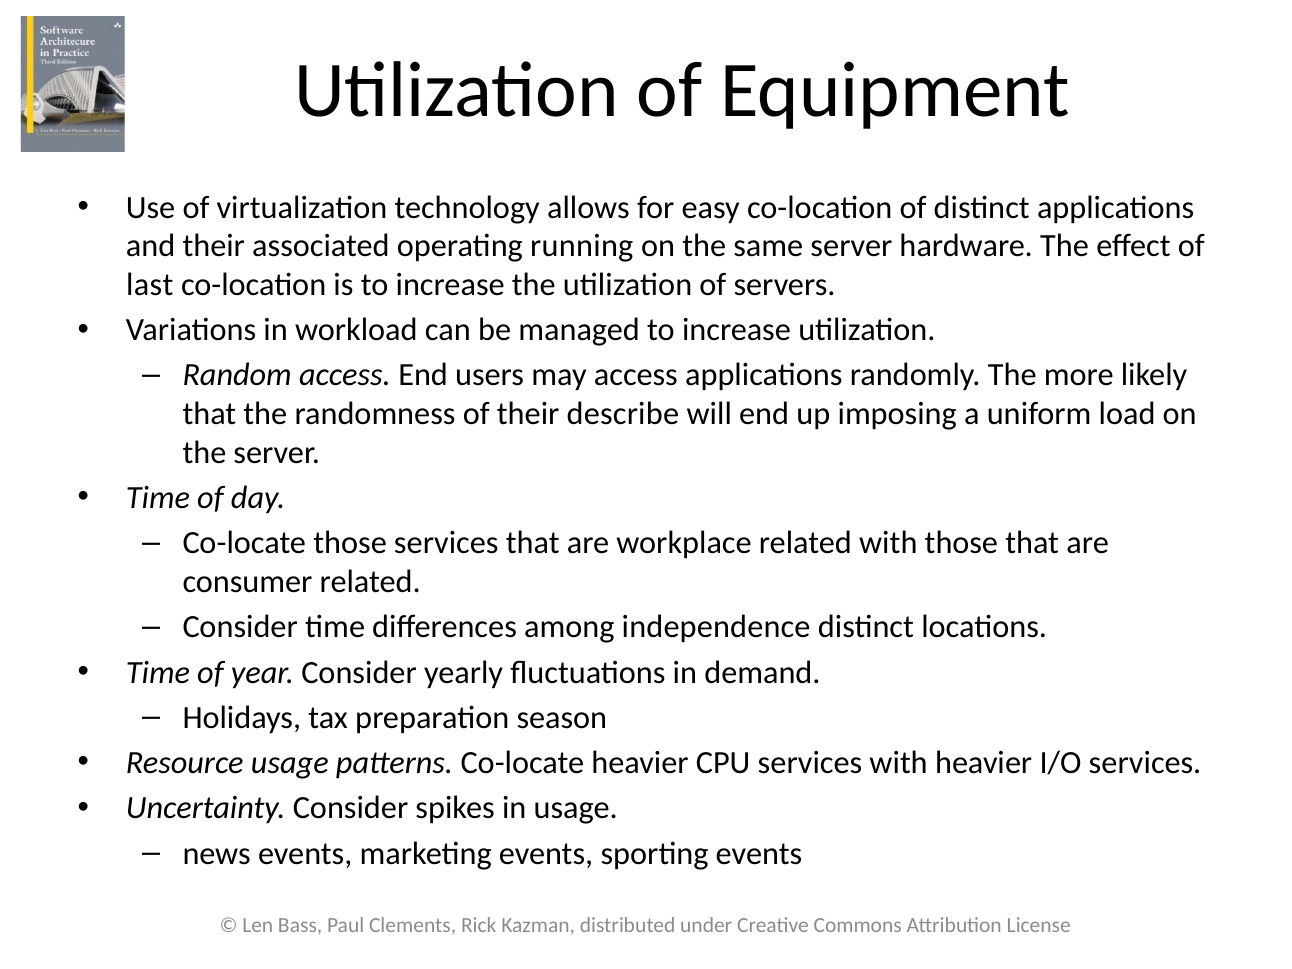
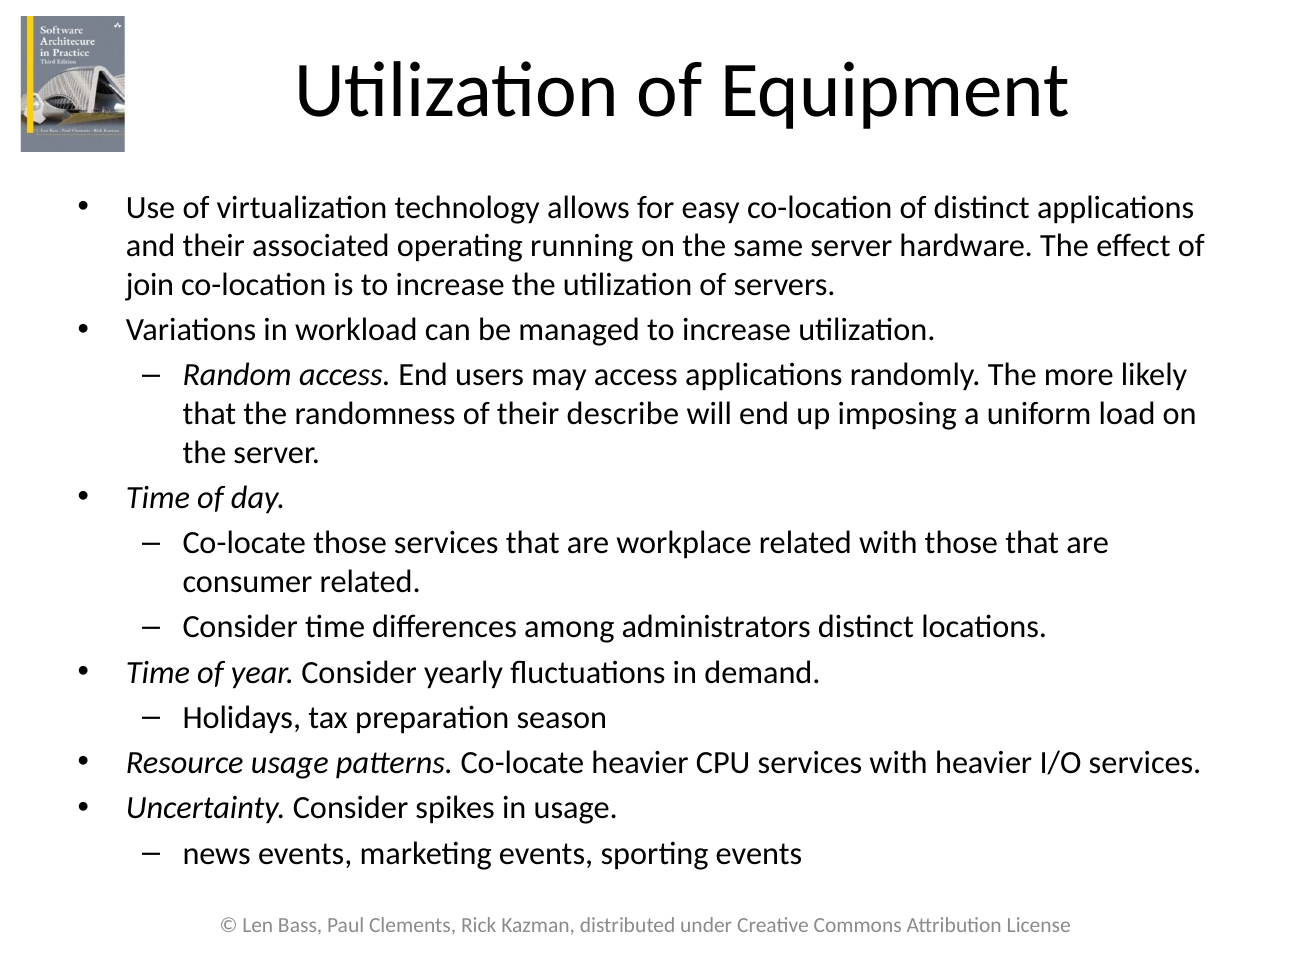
last: last -> join (150, 285)
independence: independence -> administrators (716, 627)
